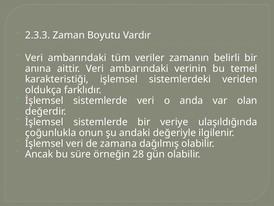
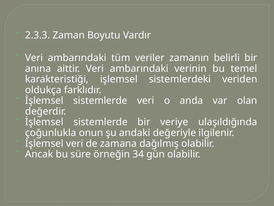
28: 28 -> 34 (138, 154)
